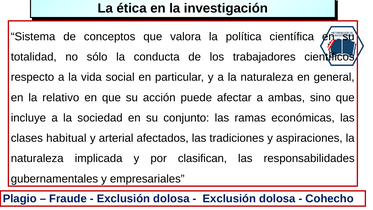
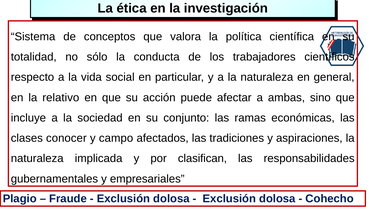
habitual: habitual -> conocer (66, 138)
arterial: arterial -> campo (116, 138)
